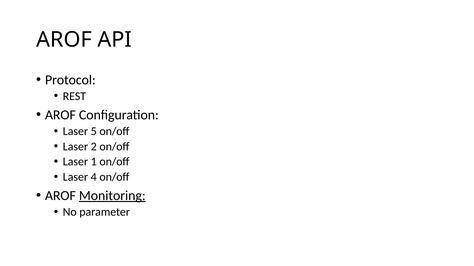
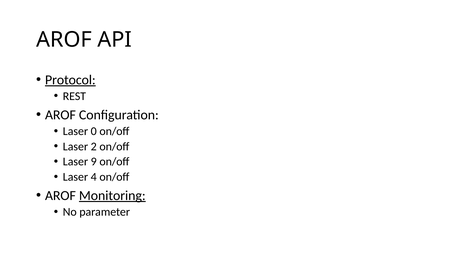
Protocol underline: none -> present (70, 80)
5: 5 -> 0 (94, 132)
1: 1 -> 9 (94, 162)
